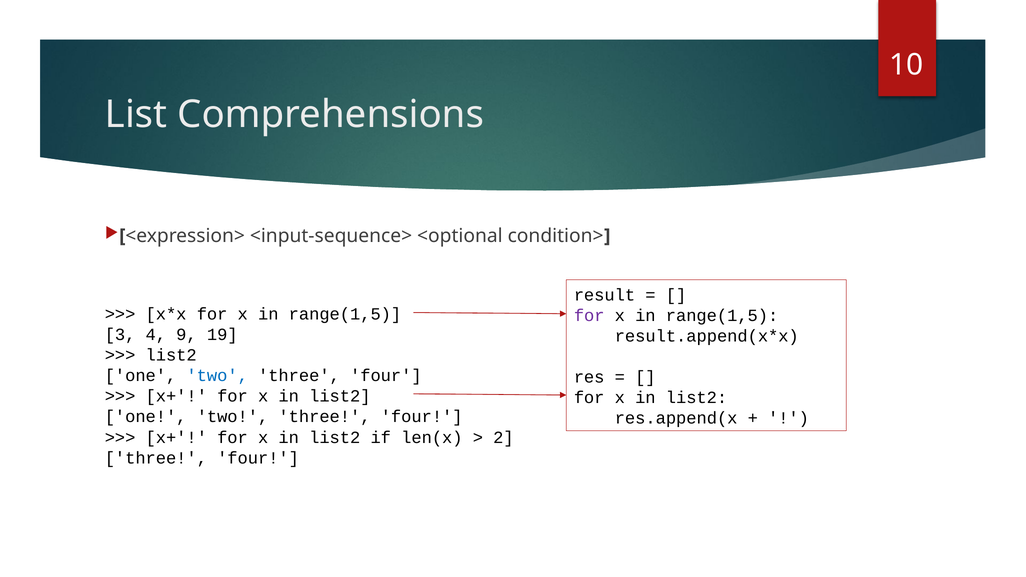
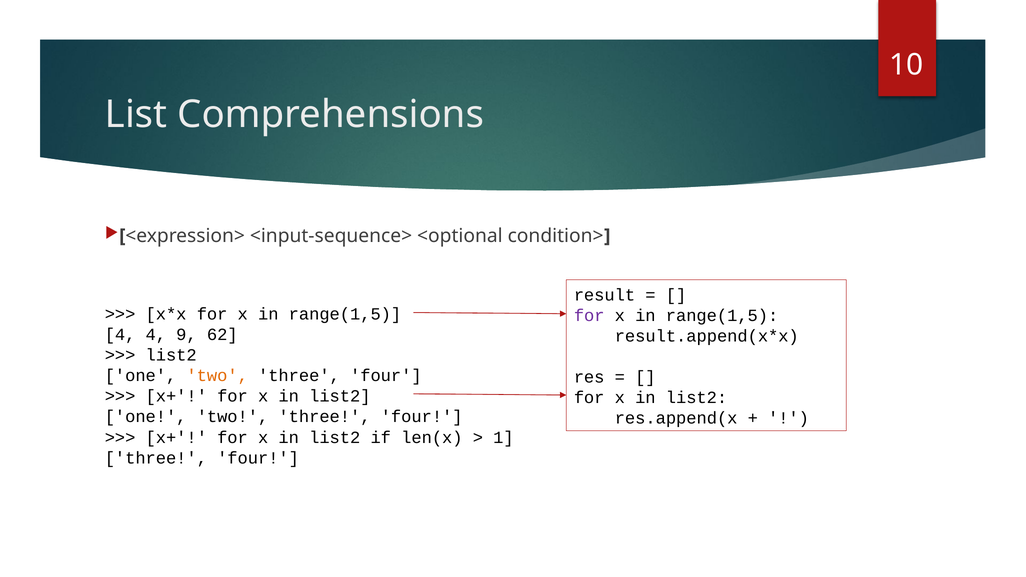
3: 3 -> 4 (120, 335)
19: 19 -> 62 (222, 335)
two colour: blue -> orange (217, 376)
2: 2 -> 1 (503, 437)
